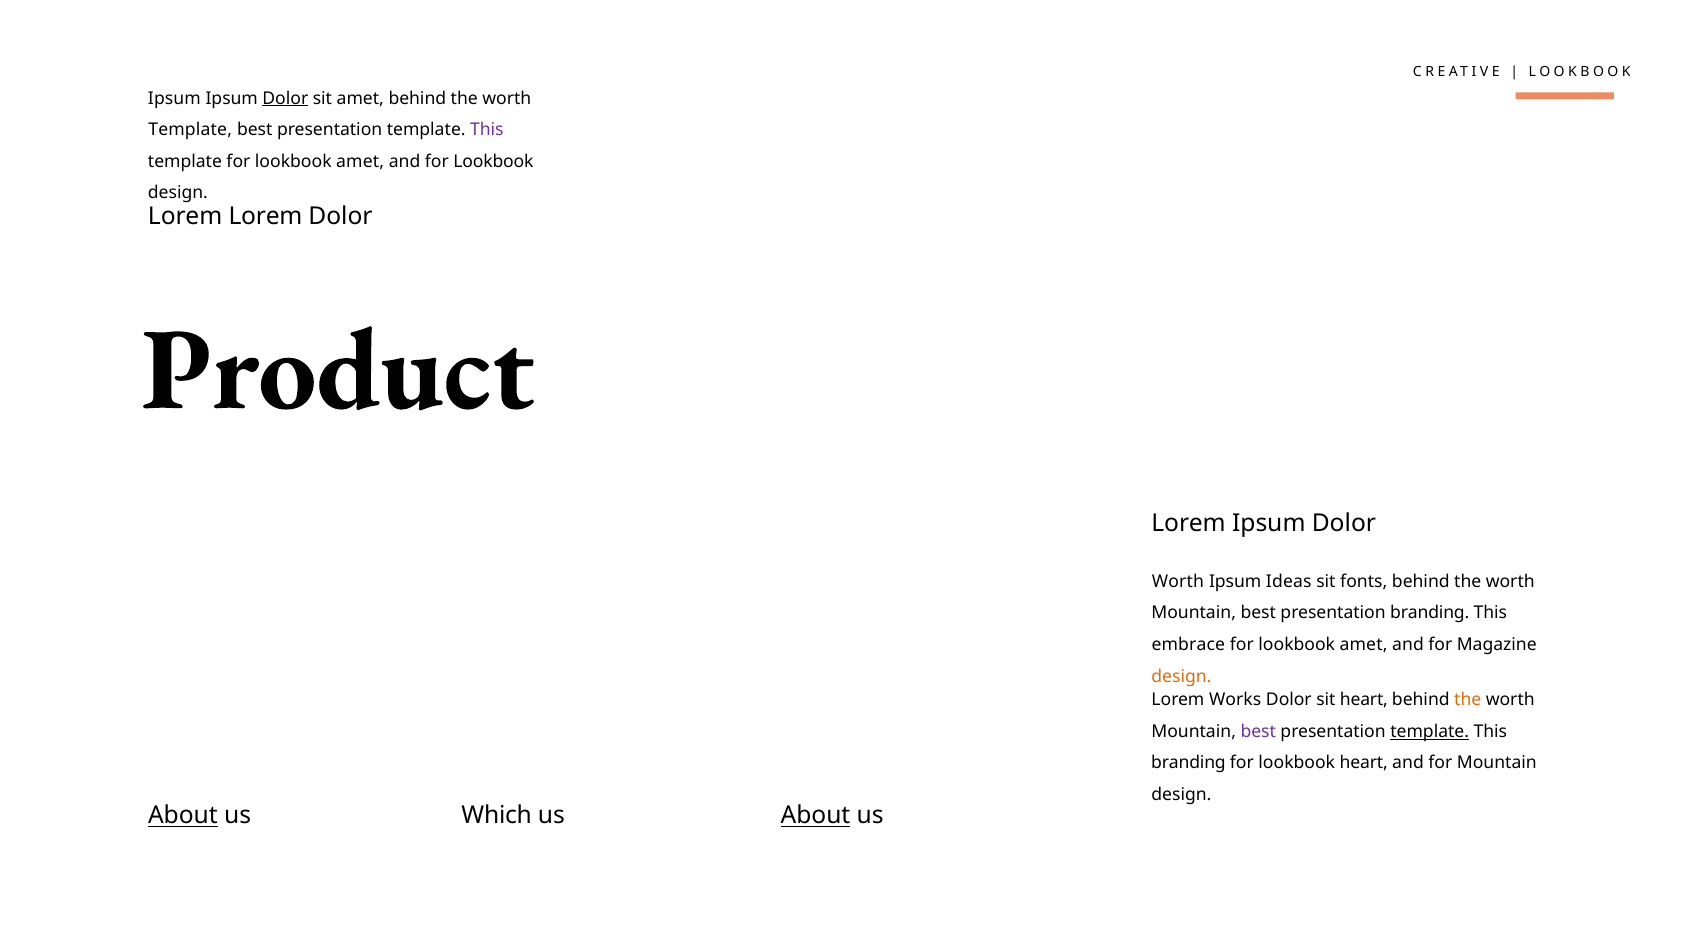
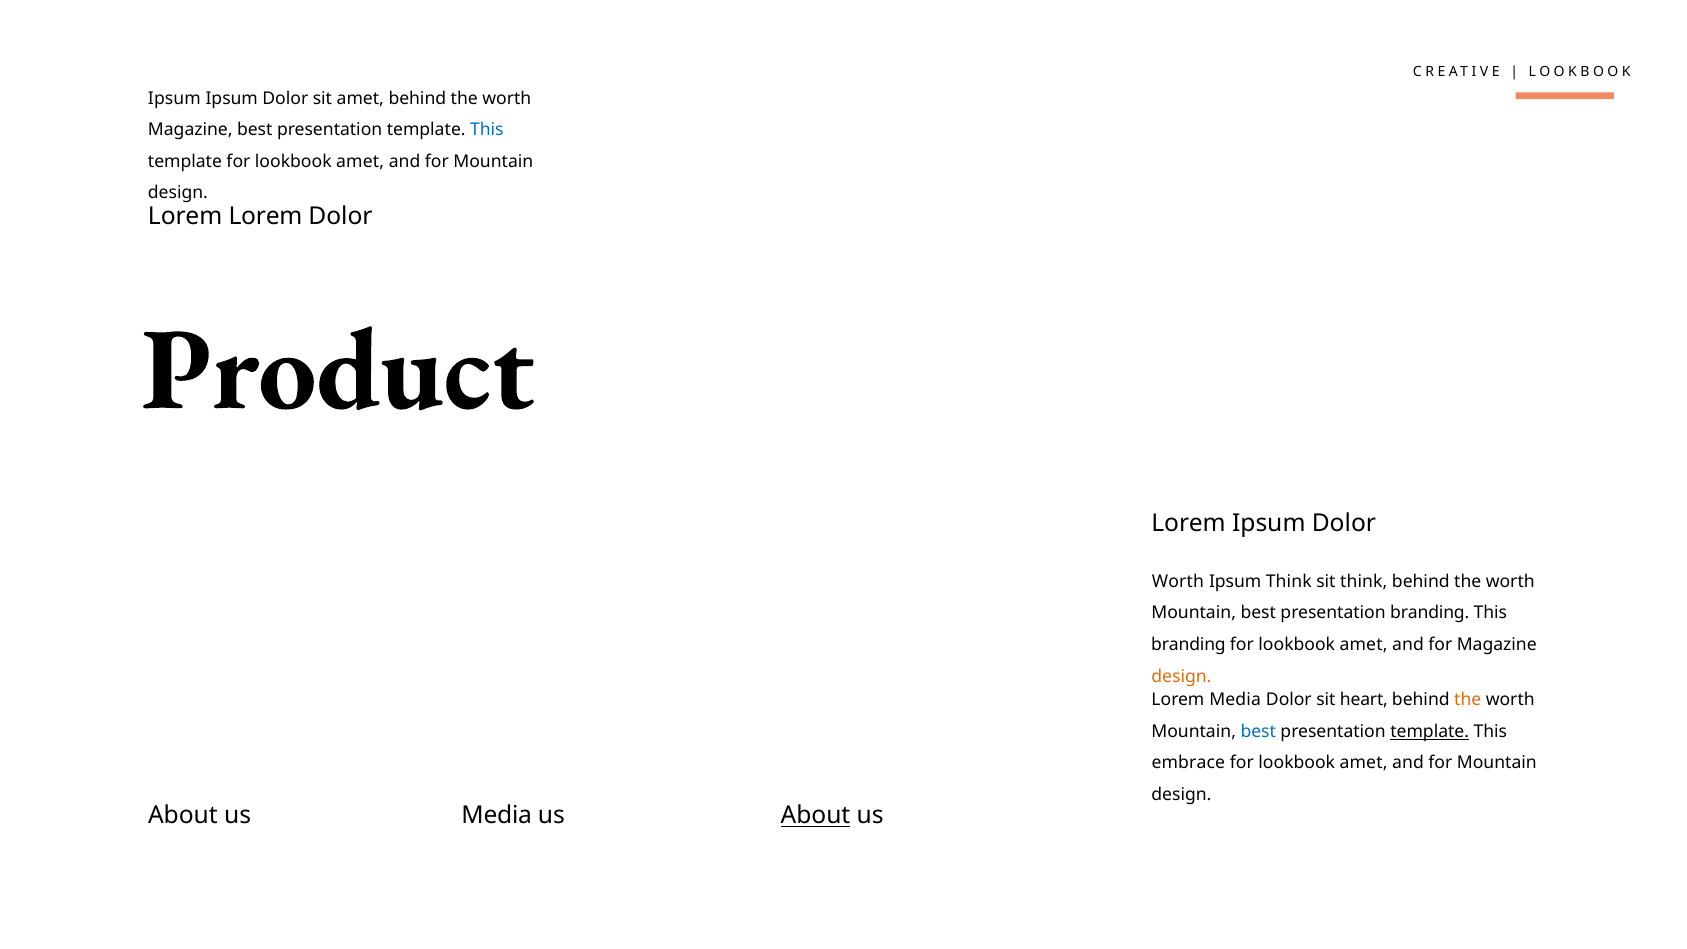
Dolor underline: present -> none (285, 98)
Template: Template -> Magazine (190, 130)
This colour: purple -> blue (487, 130)
Lookbook: Lookbook -> Mountain (493, 162)
Ipsum Ideas: Ideas -> Think (1289, 581)
sit fonts: fonts -> think (1364, 581)
embrace: embrace -> branding (1189, 645)
Lorem Works: Works -> Media (1235, 700)
best colour: purple -> blue (1258, 732)
branding: branding -> embrace (1188, 763)
heart: heart -> amet (1364, 763)
About underline: present -> none (183, 816)
us Which: Which -> Media (497, 816)
